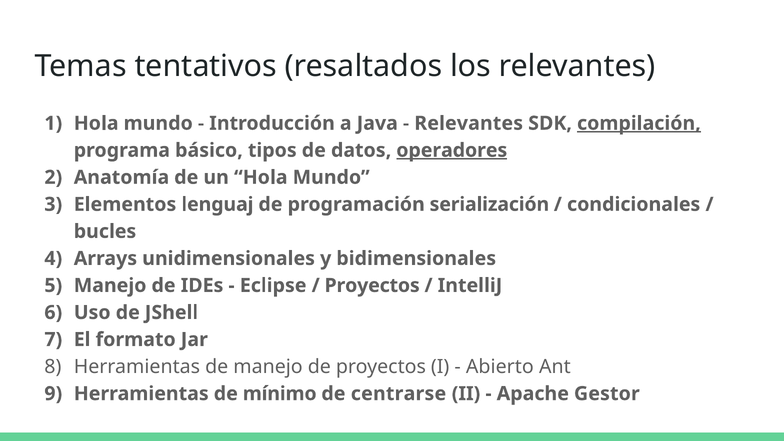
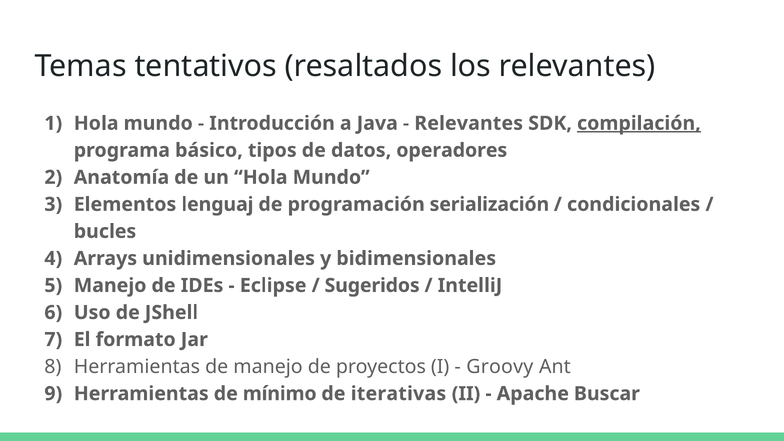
operadores underline: present -> none (452, 150)
Proyectos: Proyectos -> Sugeridos (372, 286)
Abierto: Abierto -> Groovy (500, 367)
centrarse: centrarse -> iterativas (398, 394)
Gestor: Gestor -> Buscar (607, 394)
